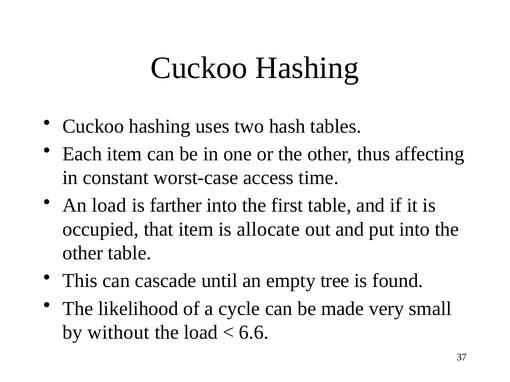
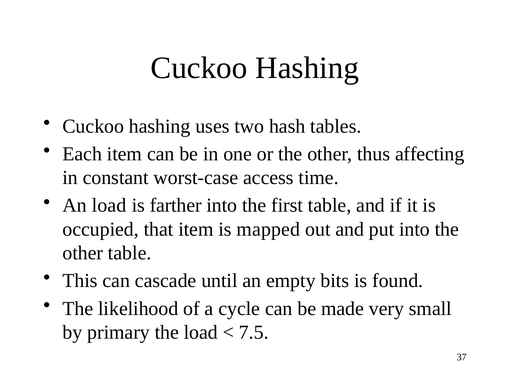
allocate: allocate -> mapped (268, 230)
tree: tree -> bits (335, 281)
without: without -> primary (119, 333)
6.6: 6.6 -> 7.5 (254, 333)
